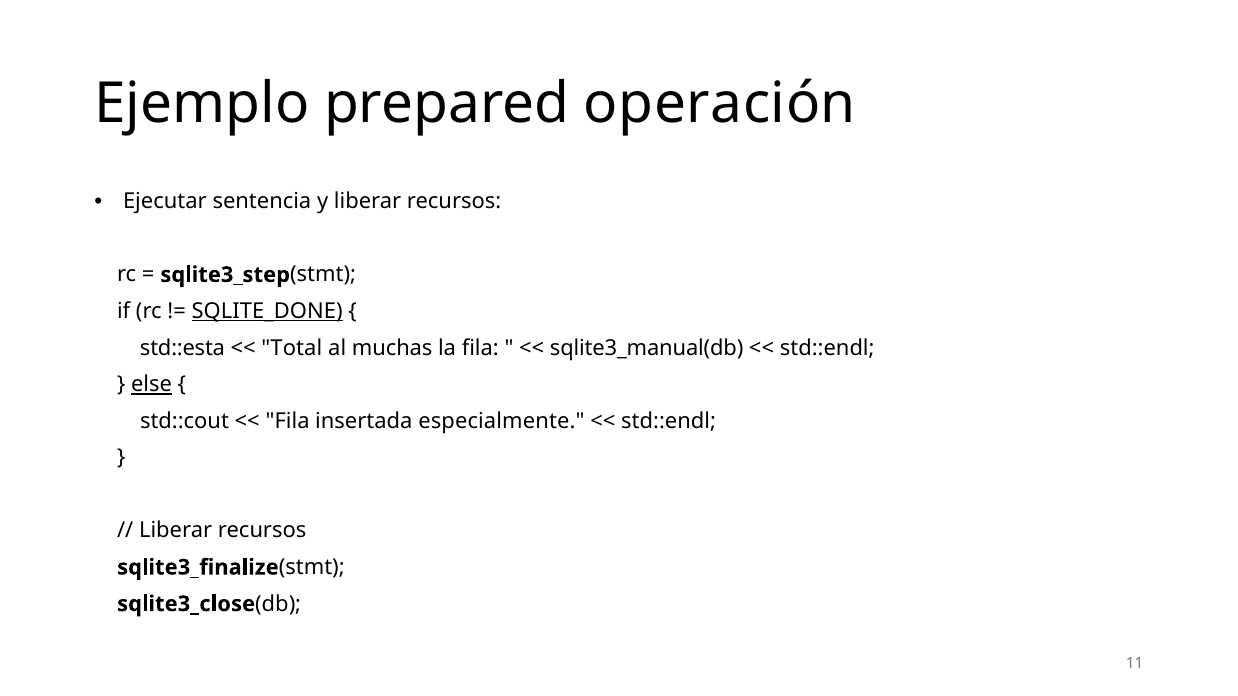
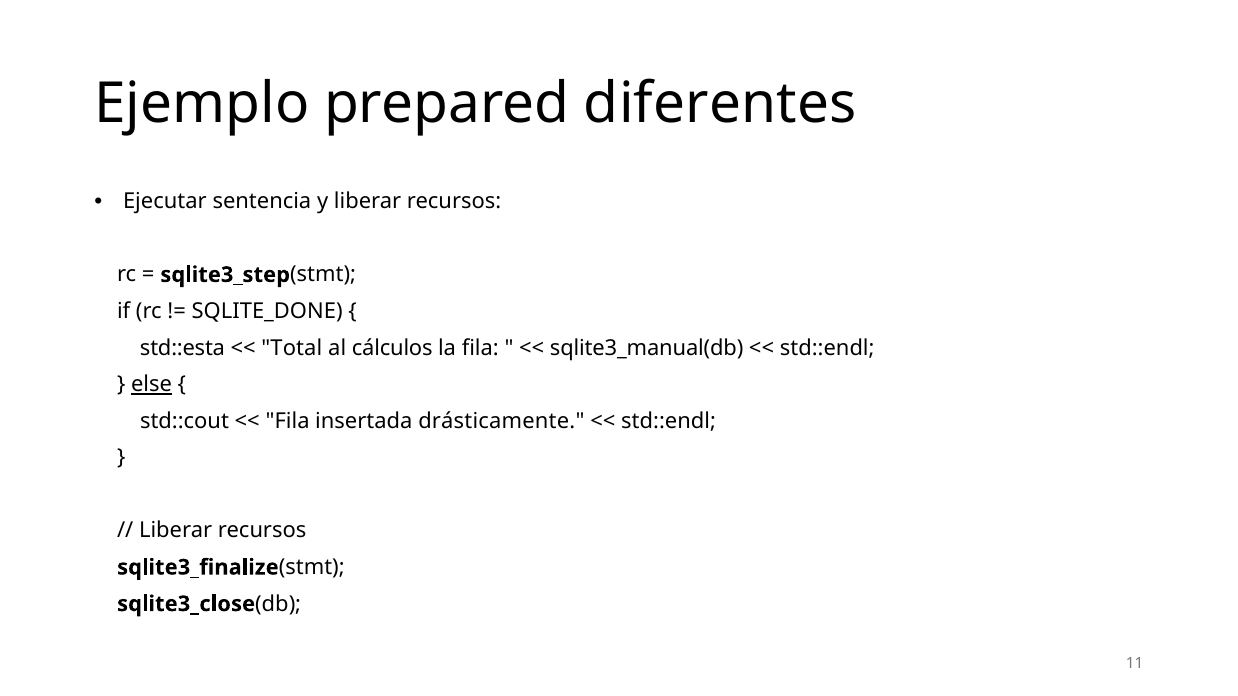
operación: operación -> diferentes (720, 104)
SQLITE_DONE underline: present -> none (267, 311)
muchas: muchas -> cálculos (392, 348)
especialmente: especialmente -> drásticamente (501, 421)
